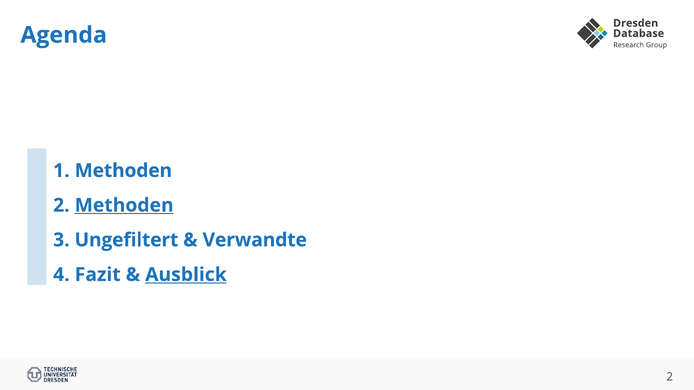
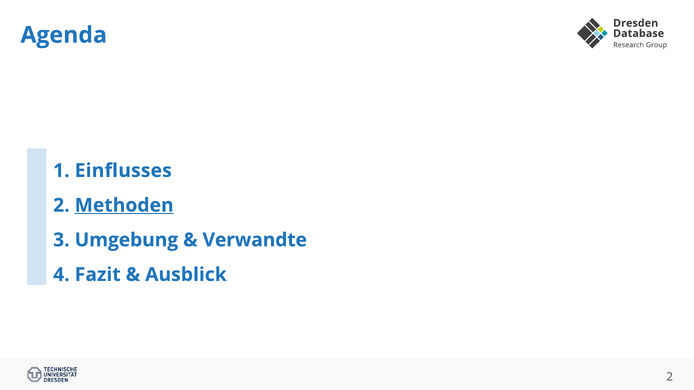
1 Methoden: Methoden -> Einflusses (123, 171)
Ungefiltert: Ungefiltert -> Umgebung (126, 240)
Ausblick underline: present -> none (186, 275)
